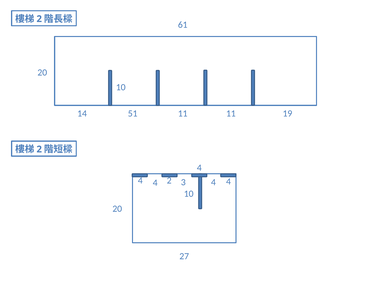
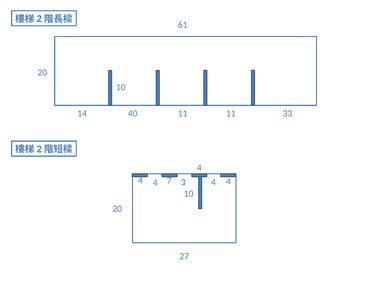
51: 51 -> 40 (133, 114)
19: 19 -> 33 (287, 114)
4 2: 2 -> 7 (169, 181)
